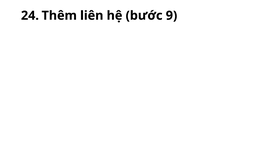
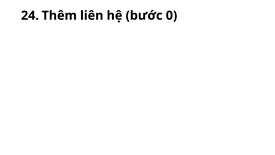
9: 9 -> 0 (172, 16)
